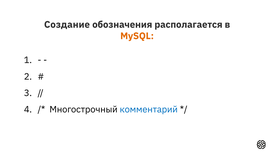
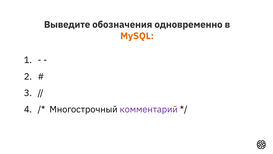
Создание: Создание -> Выведите (67, 25)
располагается: располагается -> одновременно (188, 25)
комментарий colour: blue -> purple (149, 109)
